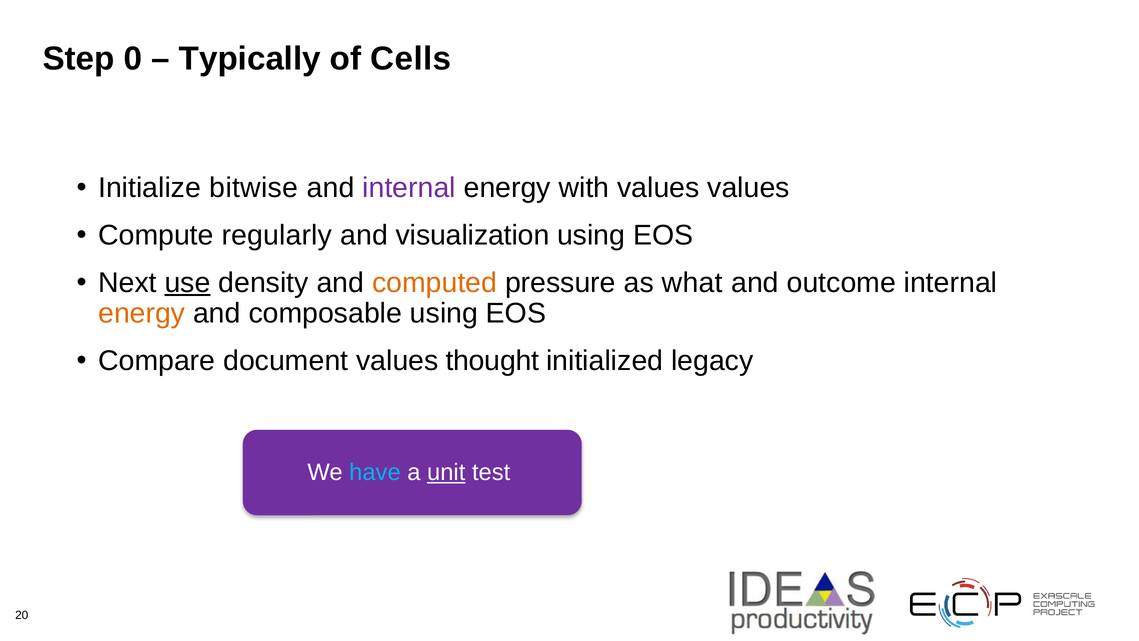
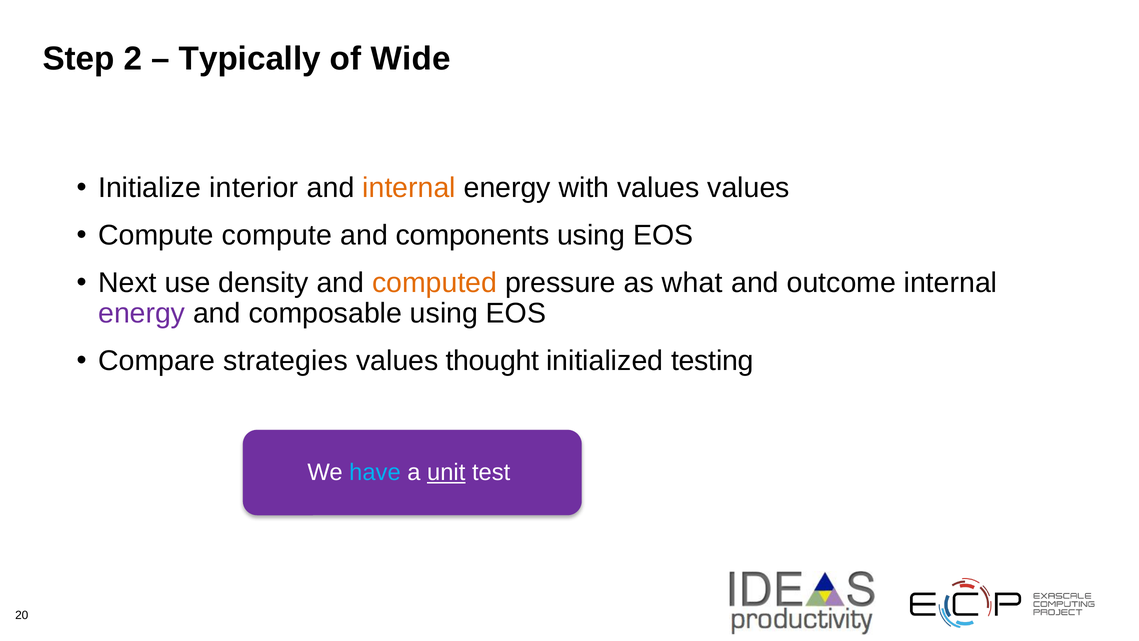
0: 0 -> 2 (133, 59)
Cells: Cells -> Wide (411, 59)
bitwise: bitwise -> interior (254, 188)
internal colour: purple -> orange (409, 188)
Compute regularly: regularly -> compute (277, 235)
visualization: visualization -> components (473, 235)
use underline: present -> none (188, 283)
energy colour: orange -> purple (142, 313)
document: document -> strategies (286, 361)
legacy: legacy -> testing (712, 361)
